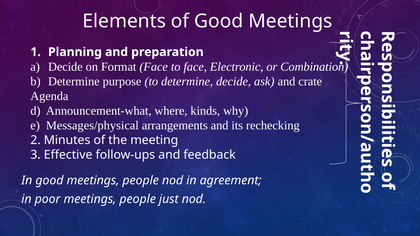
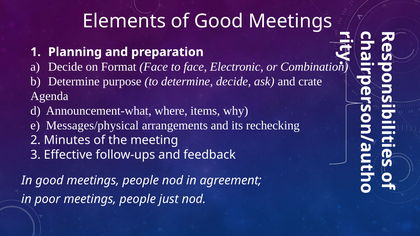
kinds: kinds -> items (205, 111)
